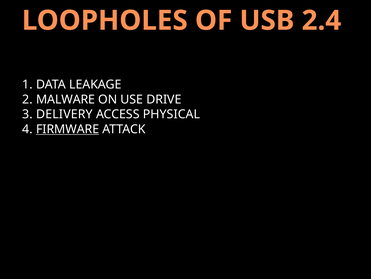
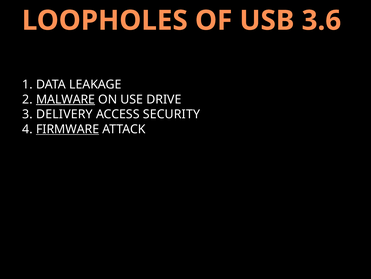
2.4: 2.4 -> 3.6 (321, 20)
MALWARE underline: none -> present (66, 99)
PHYSICAL: PHYSICAL -> SECURITY (171, 114)
